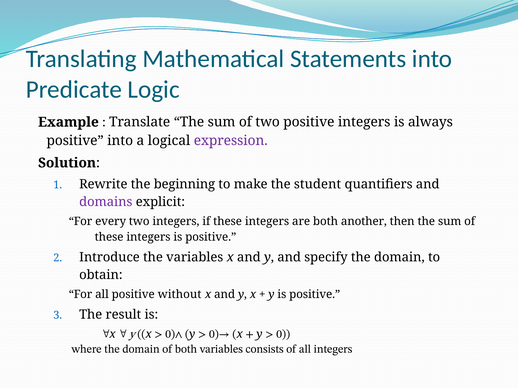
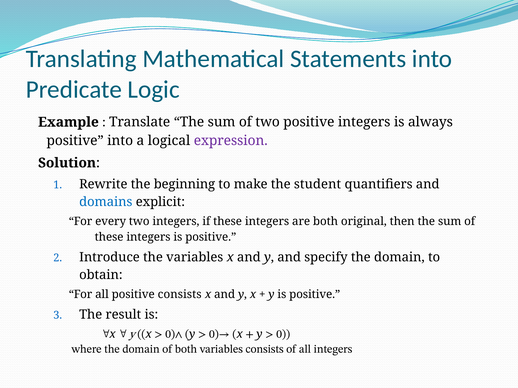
domains colour: purple -> blue (106, 202)
another: another -> original (364, 222)
positive without: without -> consists (180, 295)
